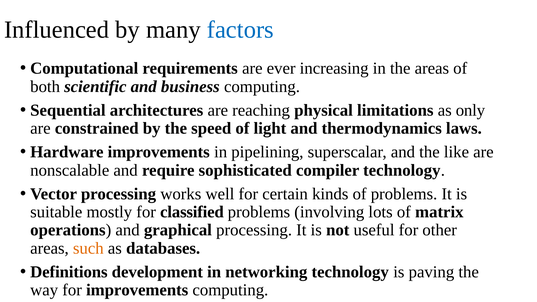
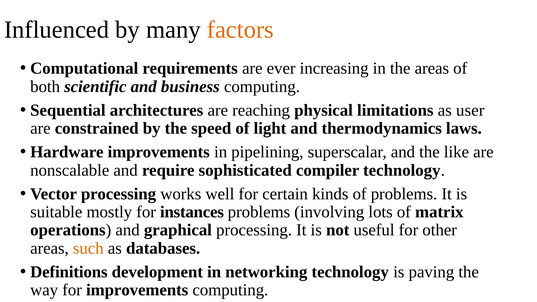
factors colour: blue -> orange (240, 30)
only: only -> user (470, 110)
classified: classified -> instances (192, 212)
